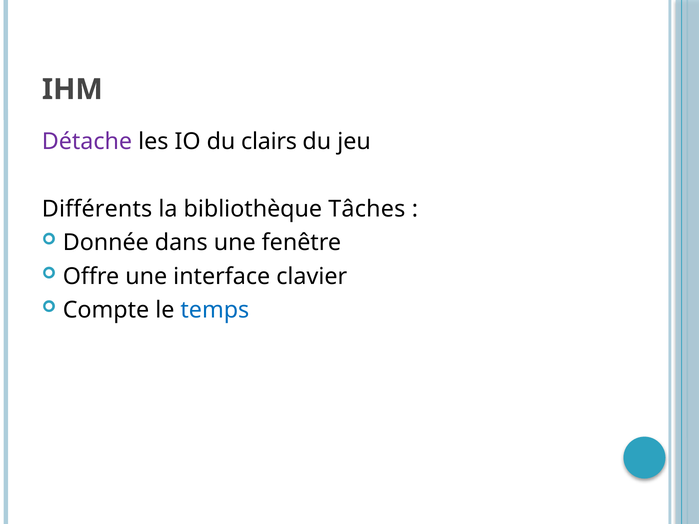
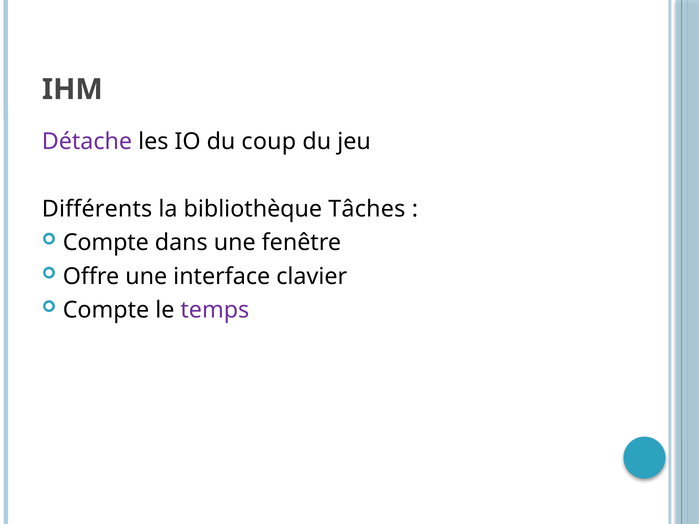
clairs: clairs -> coup (269, 141)
Donnée: Donnée -> Compte (106, 243)
temps colour: blue -> purple (215, 310)
